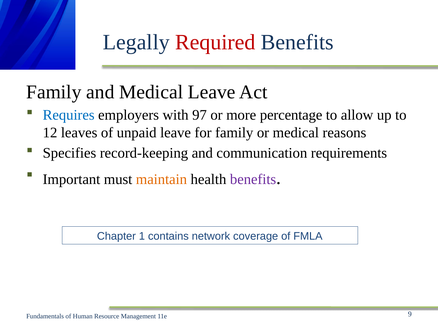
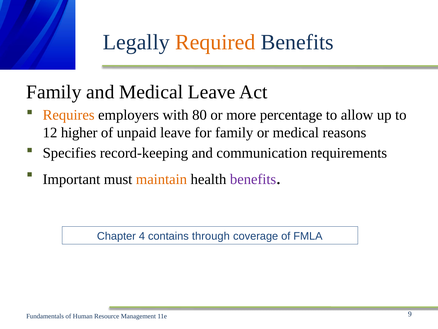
Required colour: red -> orange (215, 42)
Requires colour: blue -> orange (69, 115)
97: 97 -> 80 (200, 115)
leaves: leaves -> higher (79, 132)
1: 1 -> 4 (142, 236)
network: network -> through (211, 236)
